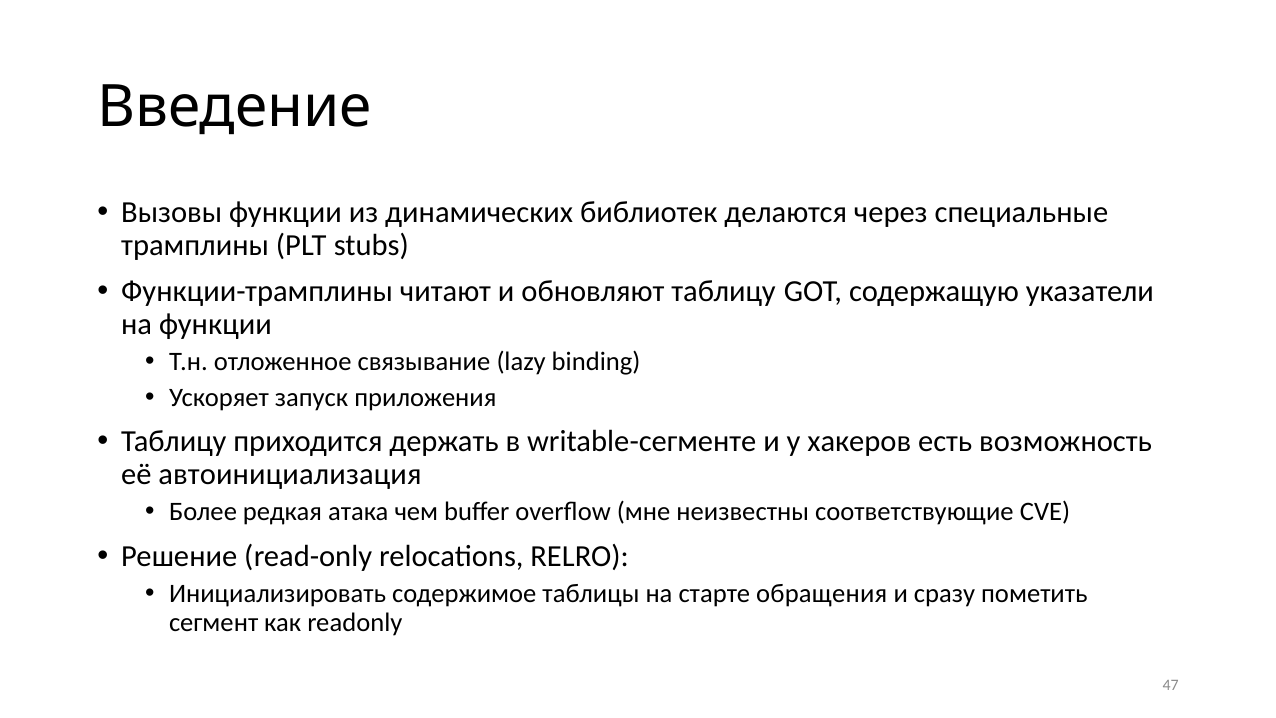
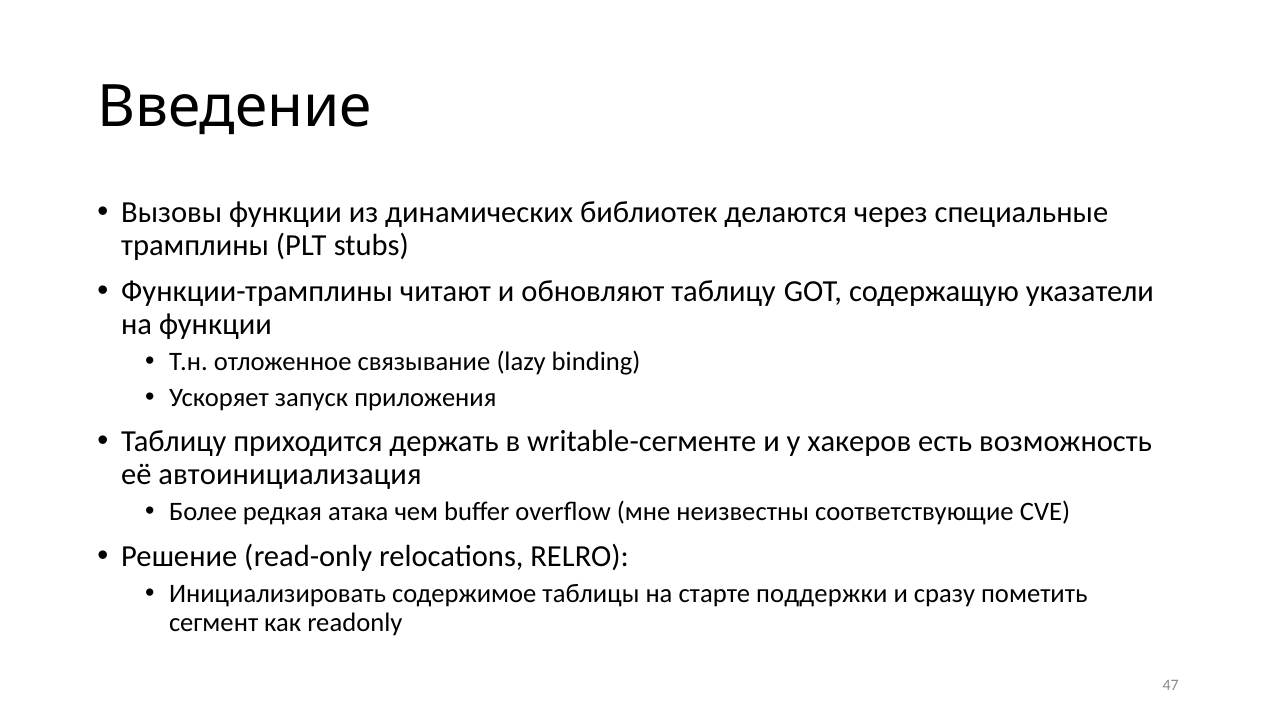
обращения: обращения -> поддержки (822, 594)
